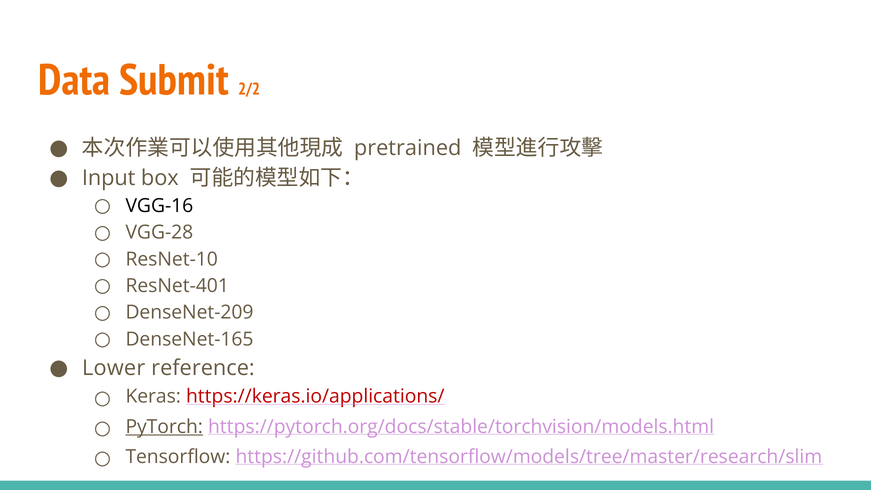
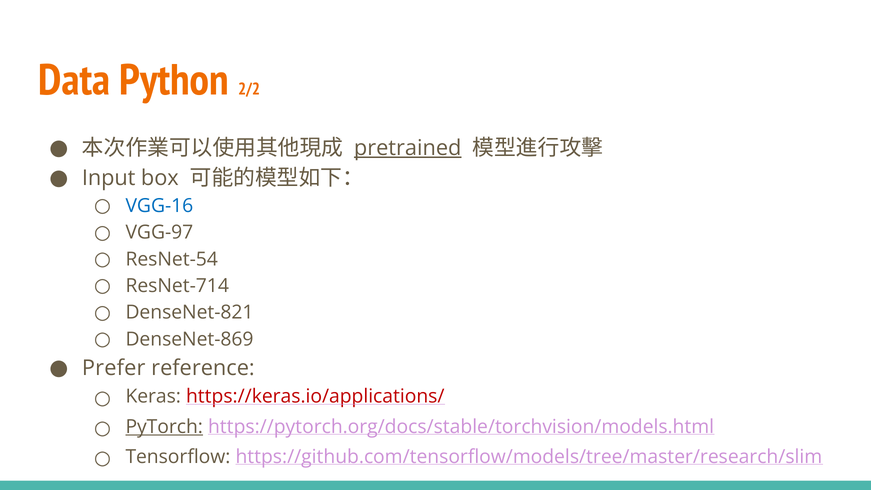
Submit: Submit -> Python (174, 80)
pretrained underline: none -> present (408, 148)
VGG-16 colour: black -> blue (159, 206)
VGG-28: VGG-28 -> VGG-97 (159, 233)
ResNet-10: ResNet-10 -> ResNet-54 (172, 259)
ResNet-401: ResNet-401 -> ResNet-714 (177, 286)
DenseNet-209: DenseNet-209 -> DenseNet-821 (190, 313)
DenseNet-165: DenseNet-165 -> DenseNet-869 (190, 339)
Lower: Lower -> Prefer (114, 368)
